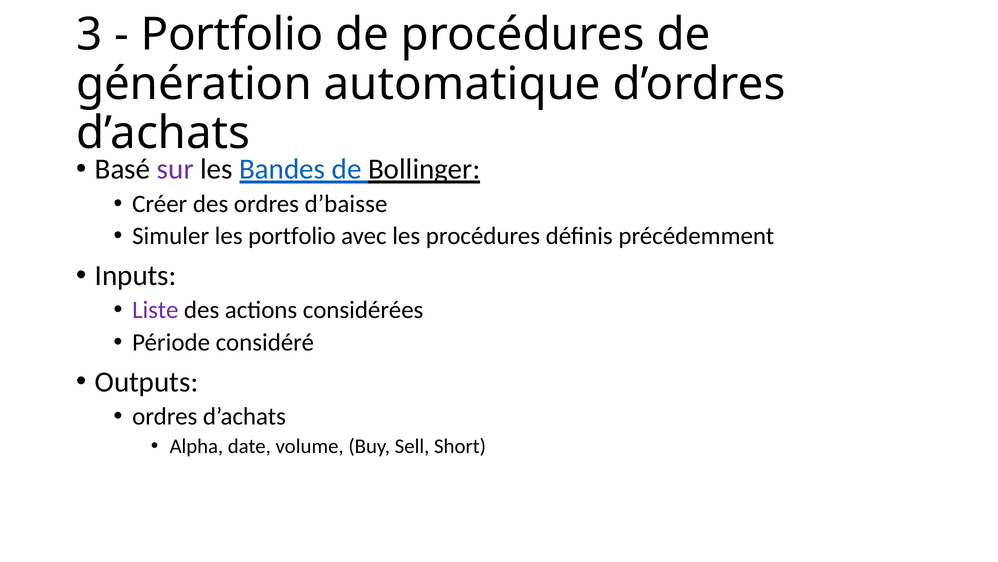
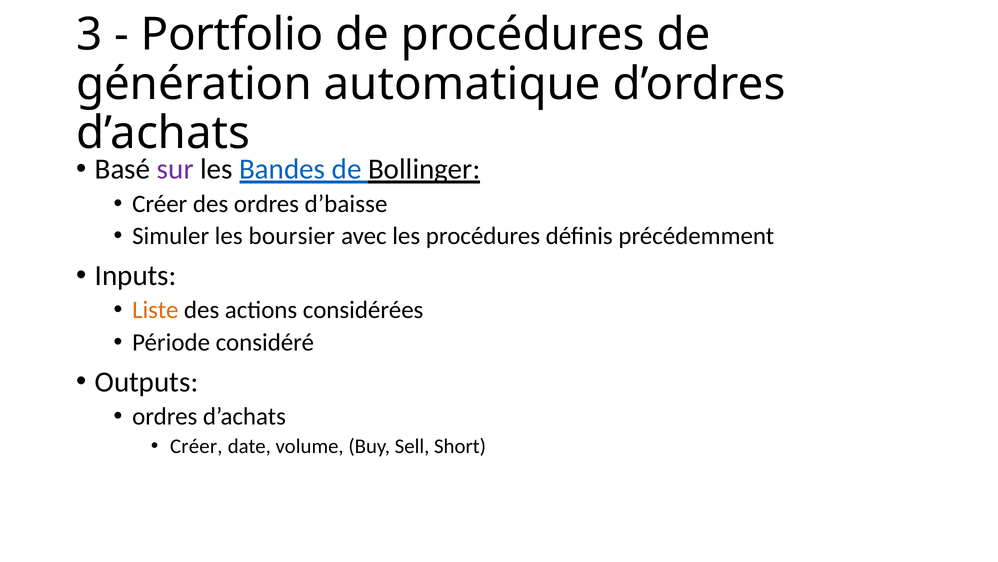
les portfolio: portfolio -> boursier (292, 236)
Liste colour: purple -> orange (155, 310)
Alpha: Alpha -> Créer (196, 446)
